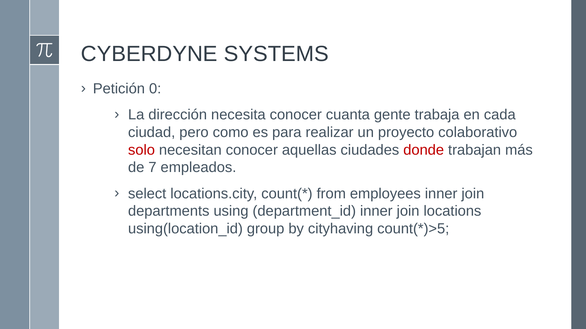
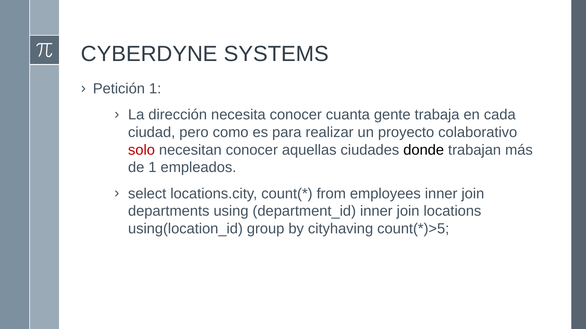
Petición 0: 0 -> 1 (155, 89)
donde colour: red -> black (424, 150)
de 7: 7 -> 1 (152, 168)
